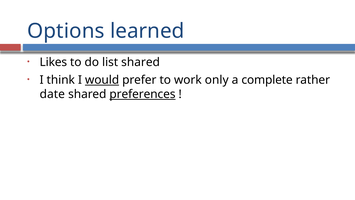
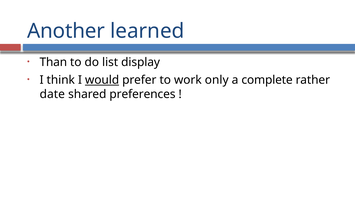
Options: Options -> Another (66, 31)
Likes: Likes -> Than (53, 62)
list shared: shared -> display (141, 62)
preferences underline: present -> none (142, 94)
